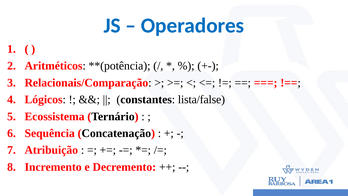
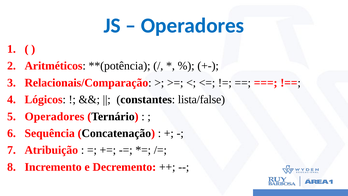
Ecossistema: Ecossistema -> Operadores (54, 116)
